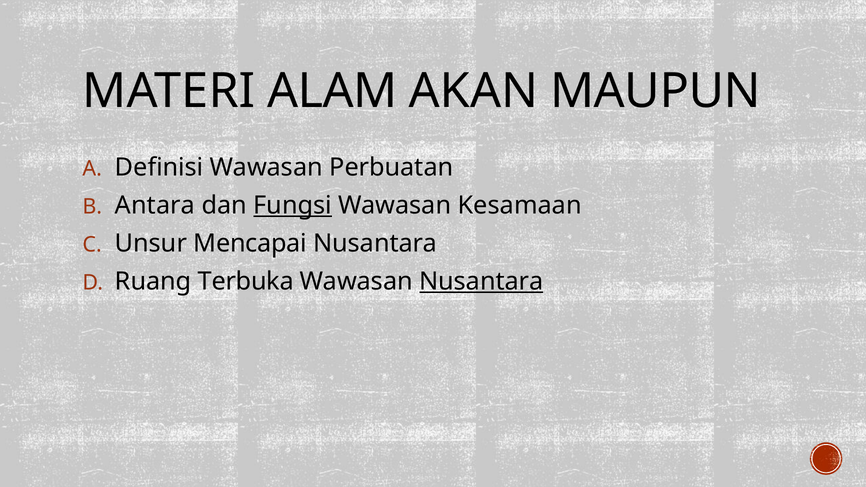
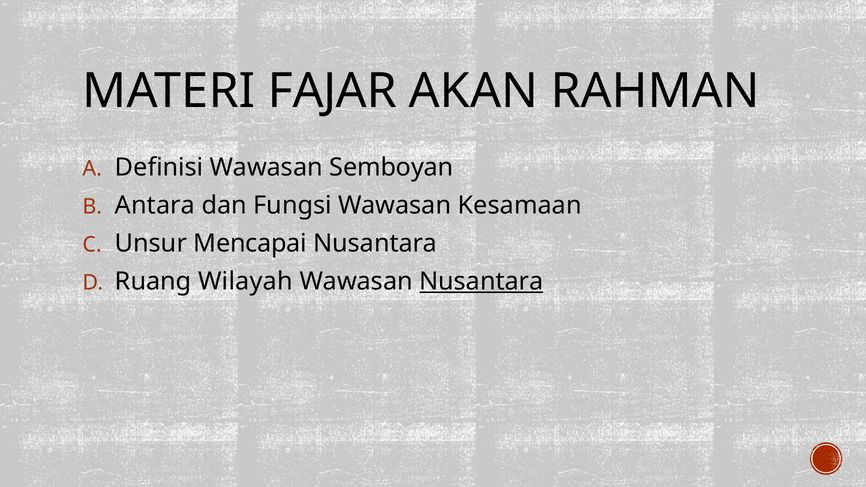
ALAM: ALAM -> FAJAR (332, 91)
MAUPUN: MAUPUN -> RAHMAN (655, 91)
Perbuatan: Perbuatan -> Semboyan (391, 167)
Fungsi underline: present -> none (293, 205)
Terbuka: Terbuka -> Wilayah (246, 282)
